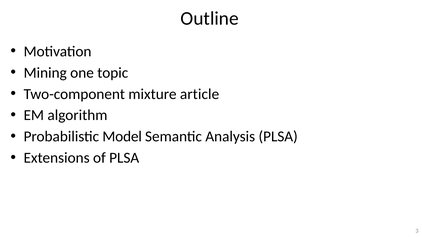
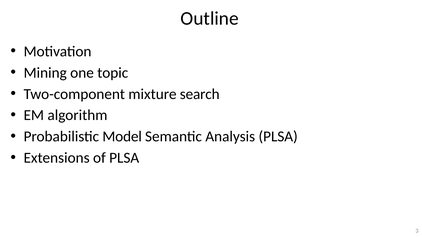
article: article -> search (200, 94)
